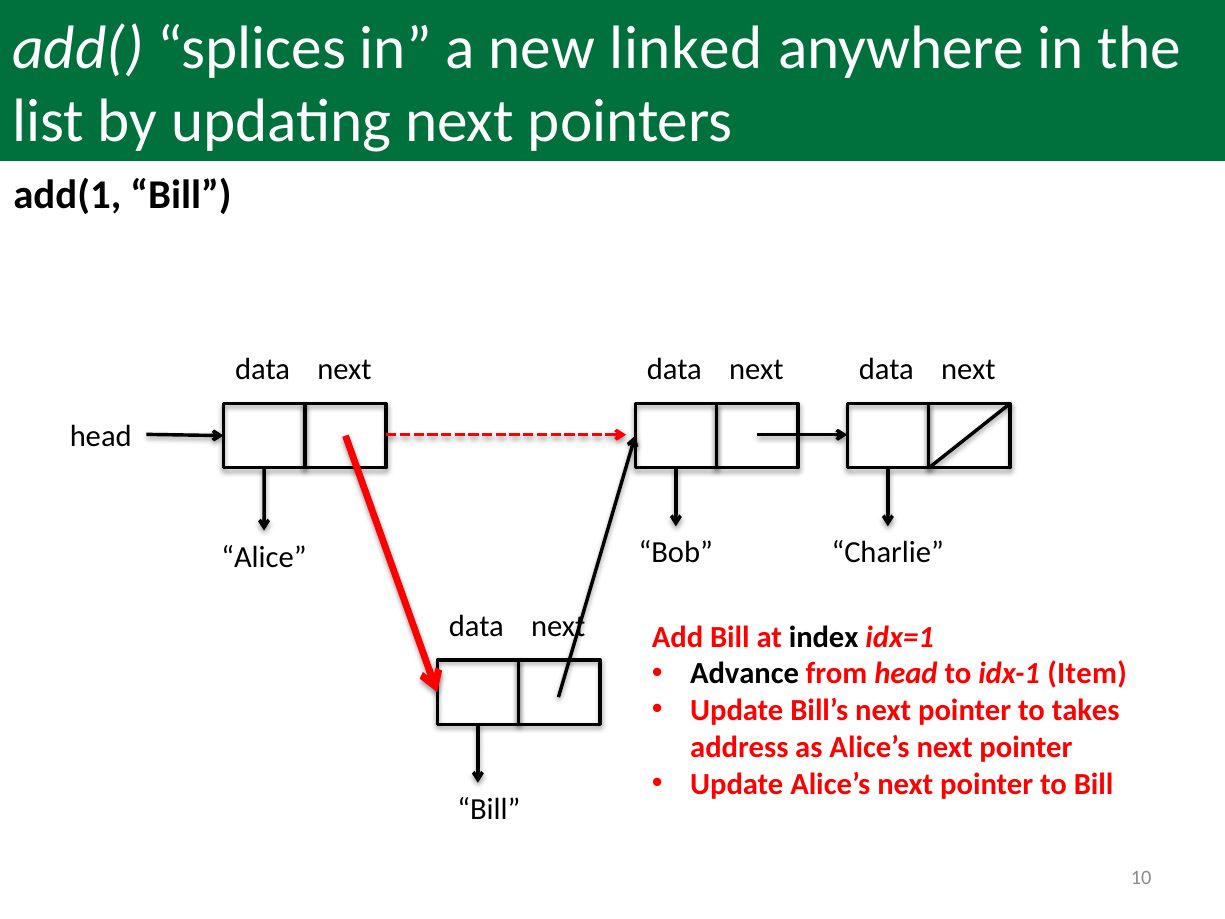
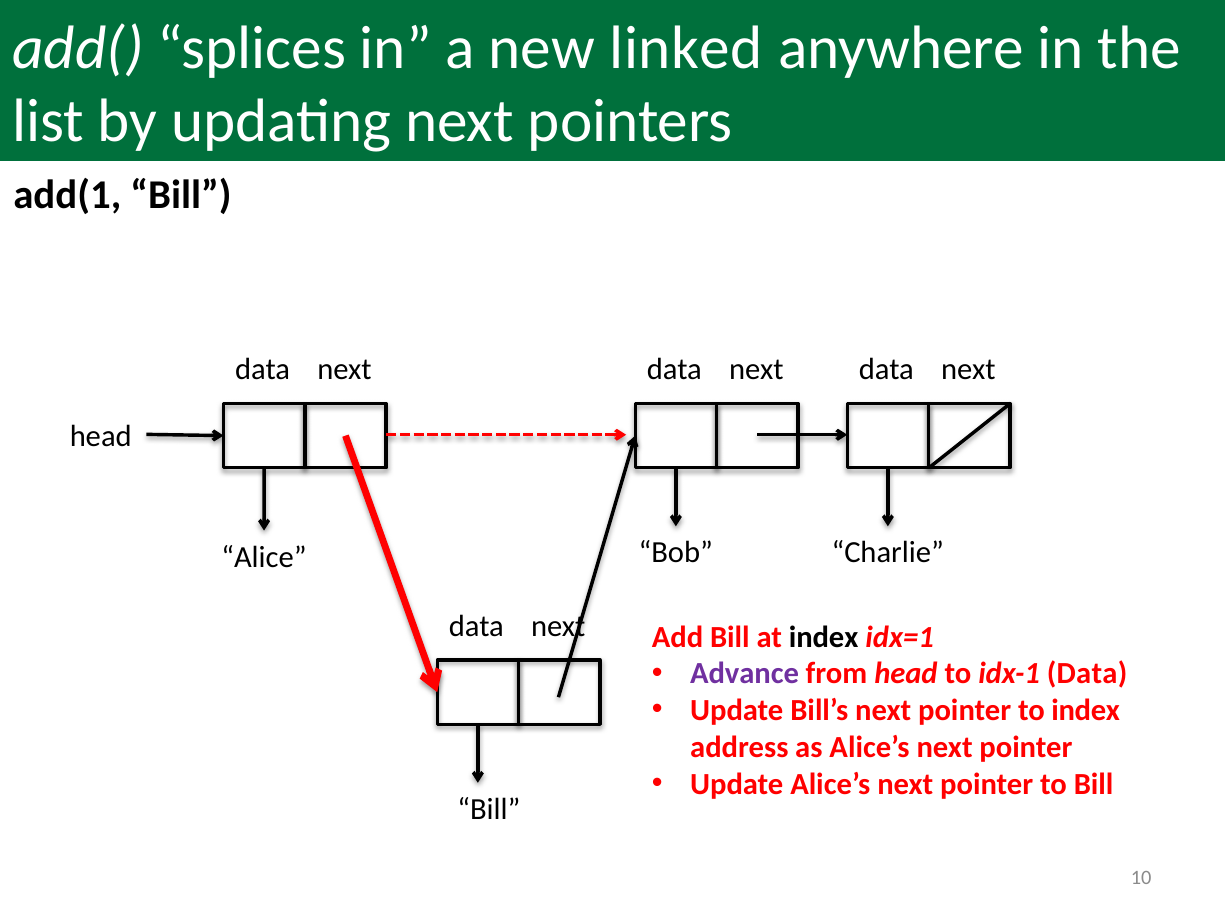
Advance colour: black -> purple (745, 674)
idx-1 Item: Item -> Data (1087, 674)
to takes: takes -> index (1086, 710)
